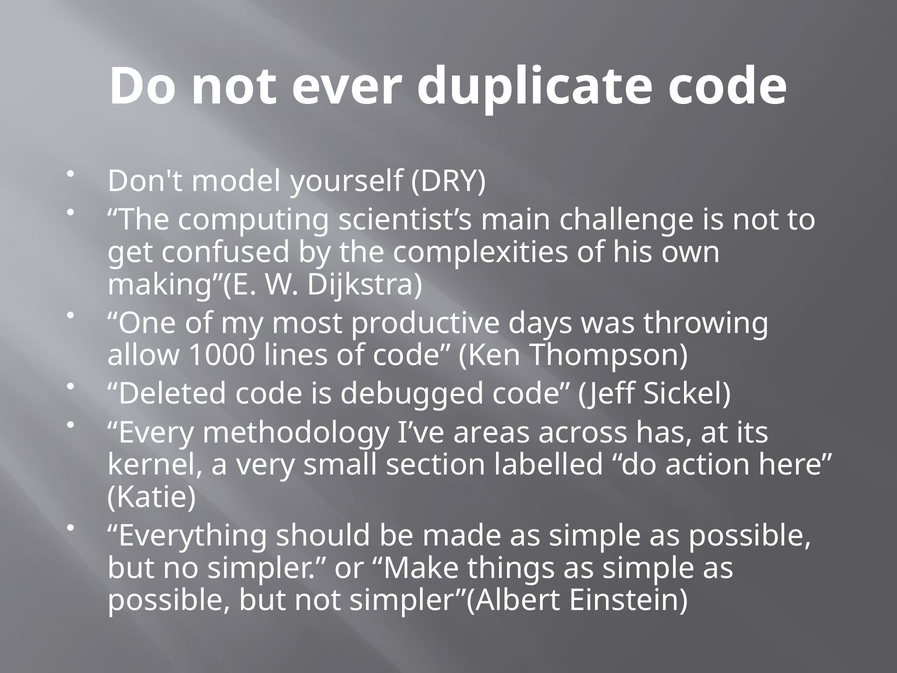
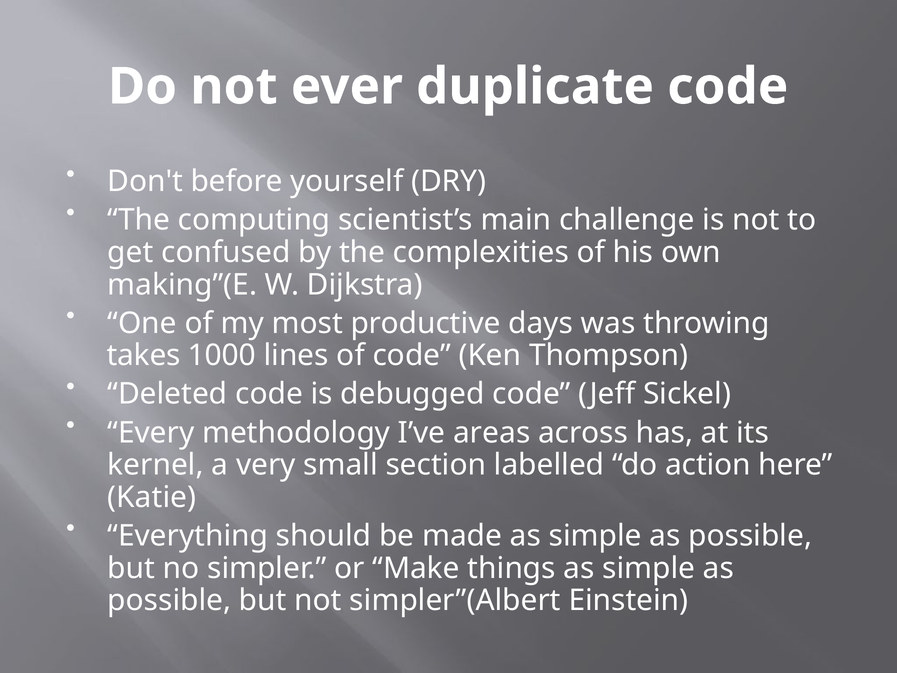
model: model -> before (237, 181)
allow: allow -> takes (144, 355)
